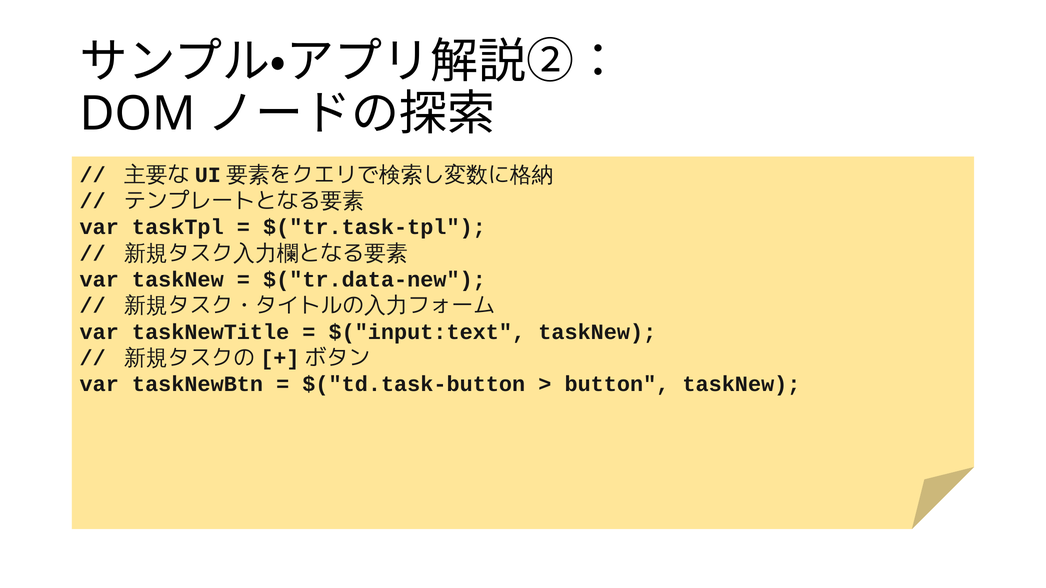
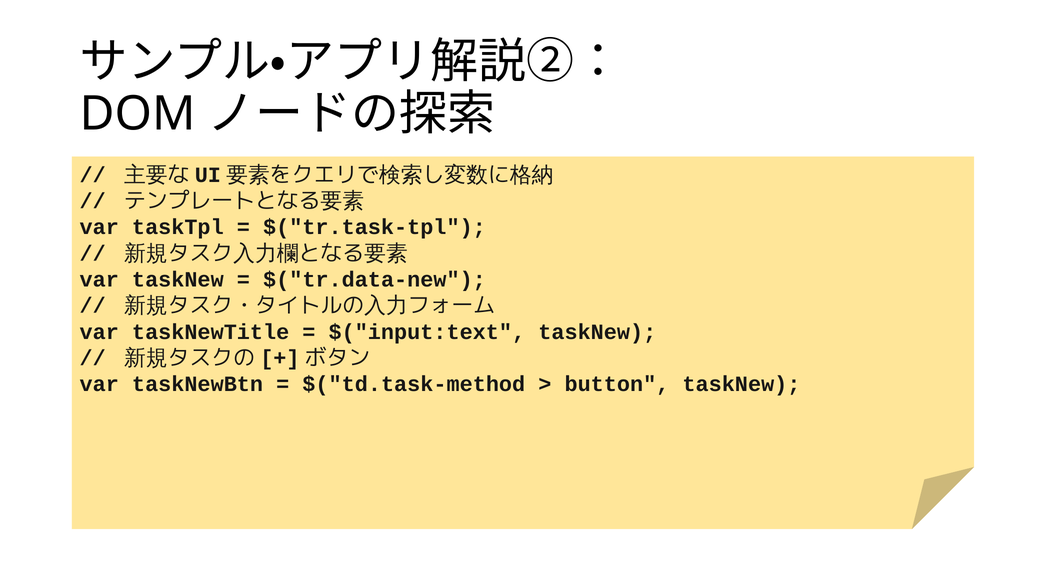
$("td.task-button: $("td.task-button -> $("td.task-method (414, 384)
